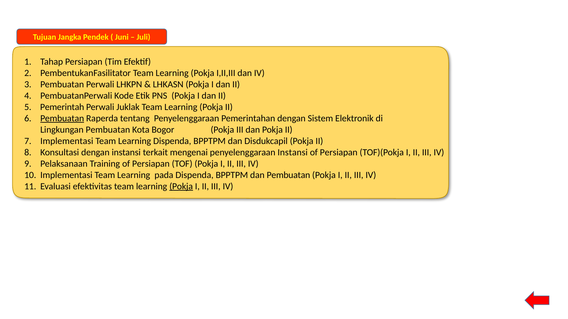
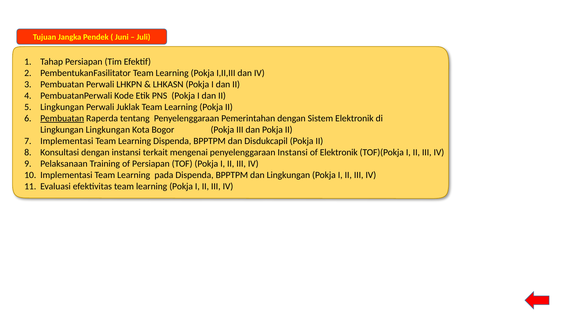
Pemerintah: Pemerintah -> Lingkungan (62, 107)
Lingkungan Pembuatan: Pembuatan -> Lingkungan (108, 130)
Persiapan: Persiapan -> Elektronik (339, 153)
dan Pembuatan: Pembuatan -> Lingkungan (288, 175)
Pokja underline: present -> none (181, 187)
